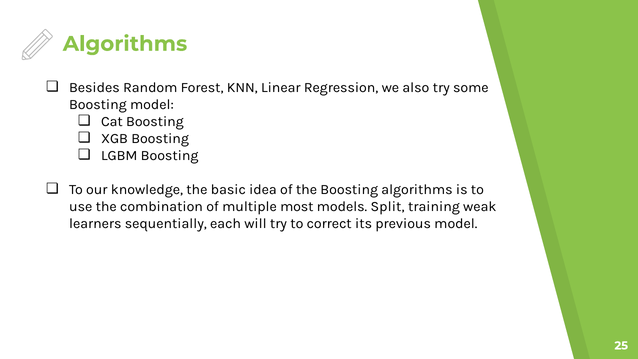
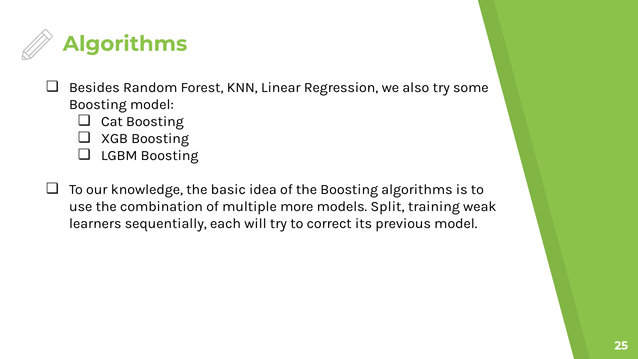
most: most -> more (297, 206)
